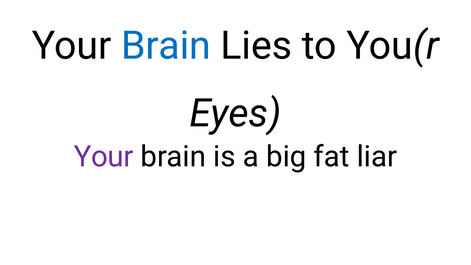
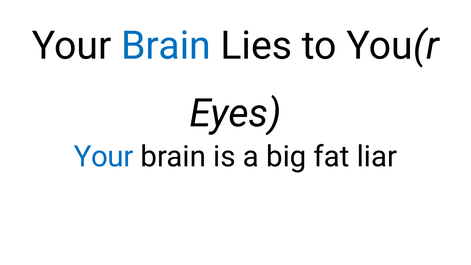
Your colour: purple -> blue (104, 157)
